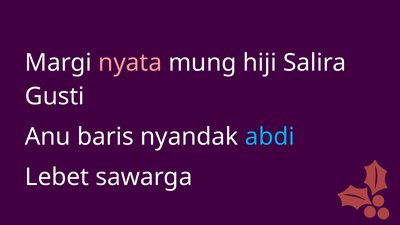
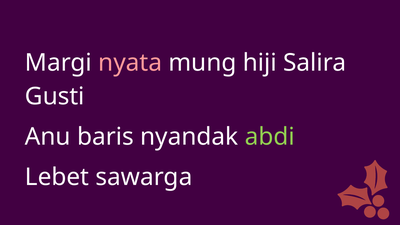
abdi colour: light blue -> light green (270, 137)
